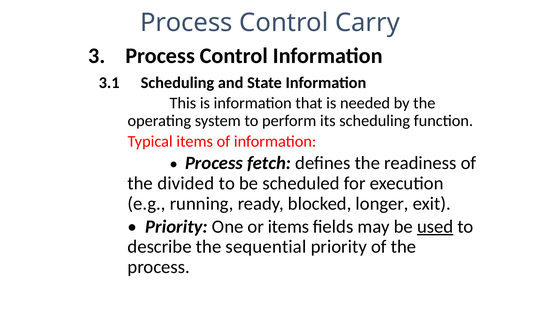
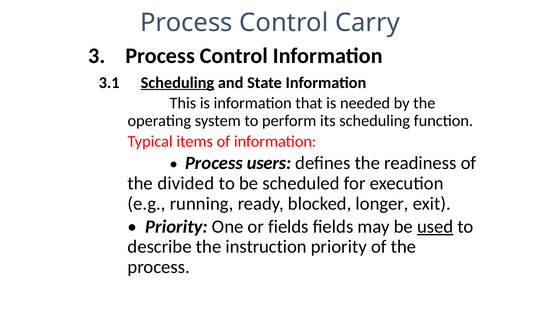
Scheduling underline: none -> present (177, 83)
fetch: fetch -> users (269, 163)
or items: items -> fields (288, 227)
sequential: sequential -> instruction (266, 247)
